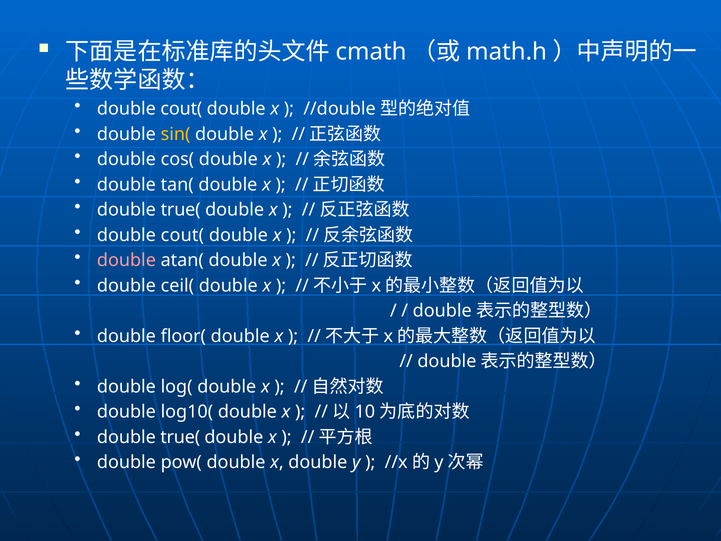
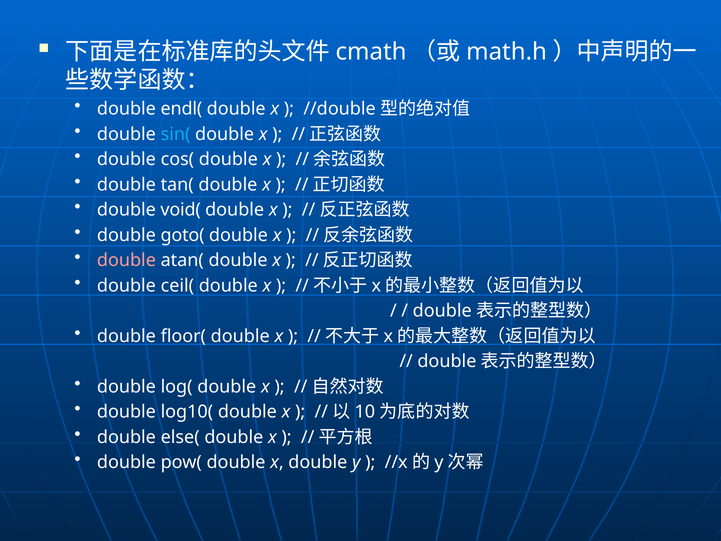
cout(: cout( -> endl( (181, 109)
sin( colour: yellow -> light blue (176, 134)
true(: true( -> void( (181, 210)
cout(: cout( -> goto( (183, 235)
true(: true( -> else( (180, 437)
